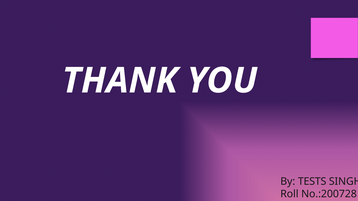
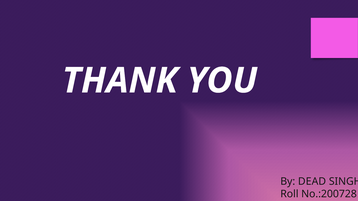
TESTS: TESTS -> DEAD (312, 182)
